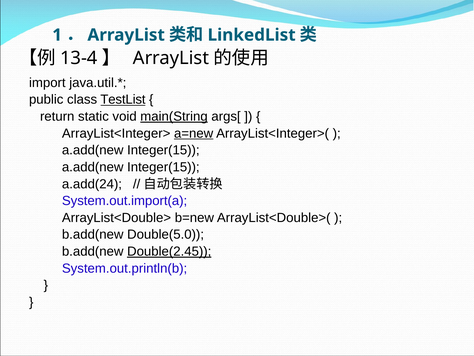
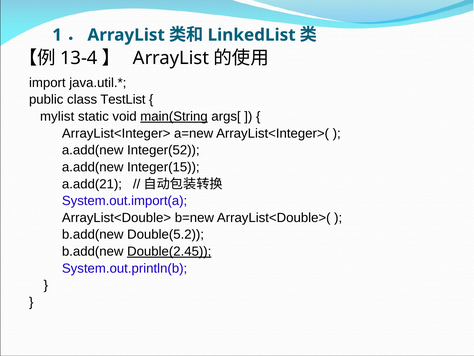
TestList underline: present -> none (123, 100)
return: return -> mylist (57, 116)
a=new underline: present -> none (194, 133)
Integer(15: Integer(15 -> Integer(52 (163, 150)
a.add(24: a.add(24 -> a.add(21 (92, 184)
Double(5.0: Double(5.0 -> Double(5.2 (166, 234)
